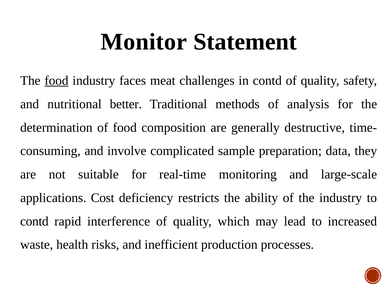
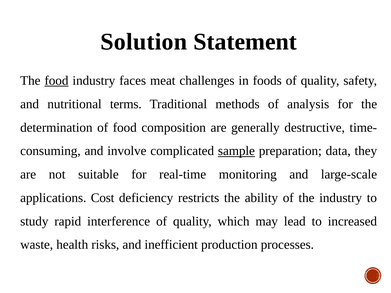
Monitor: Monitor -> Solution (144, 42)
in contd: contd -> foods (267, 81)
better: better -> terms (126, 104)
sample underline: none -> present (236, 151)
contd: contd -> study (34, 221)
